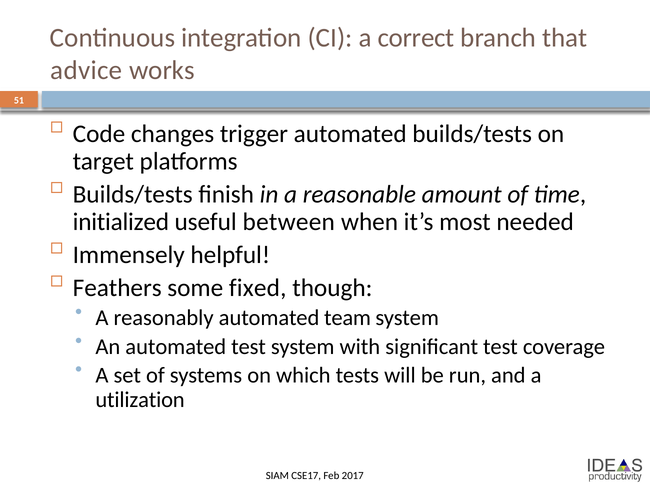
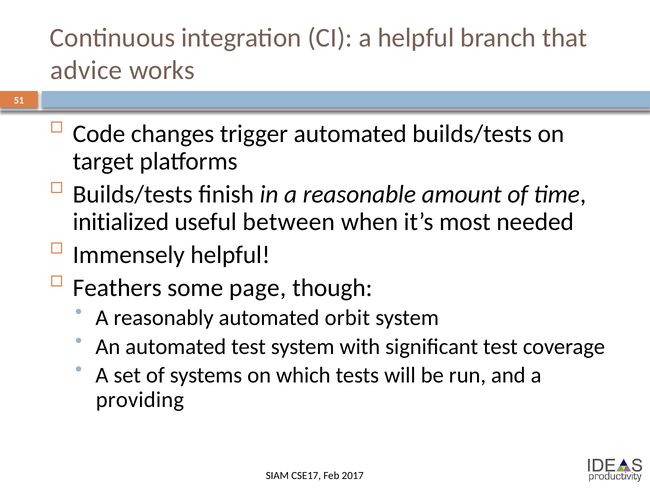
a correct: correct -> helpful (416, 38)
fixed: fixed -> page (258, 287)
team: team -> orbit (347, 317)
utilization: utilization -> providing (140, 399)
